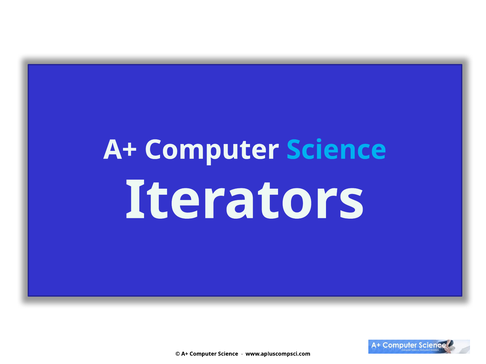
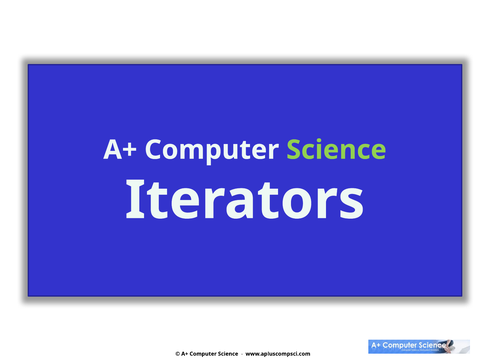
Science colour: light blue -> light green (336, 150)
